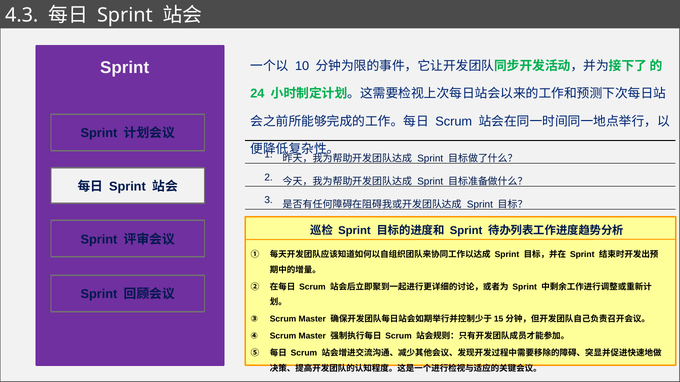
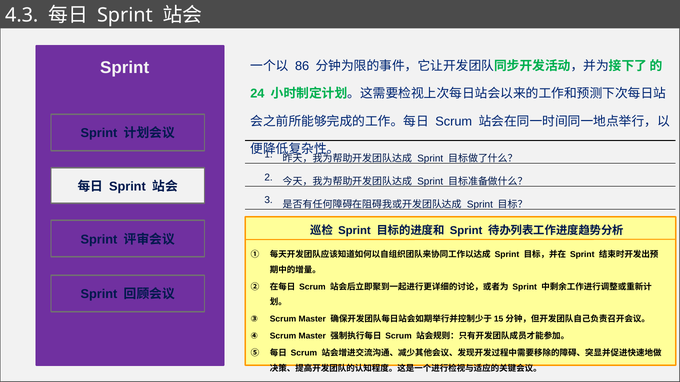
10: 10 -> 86 (302, 66)
